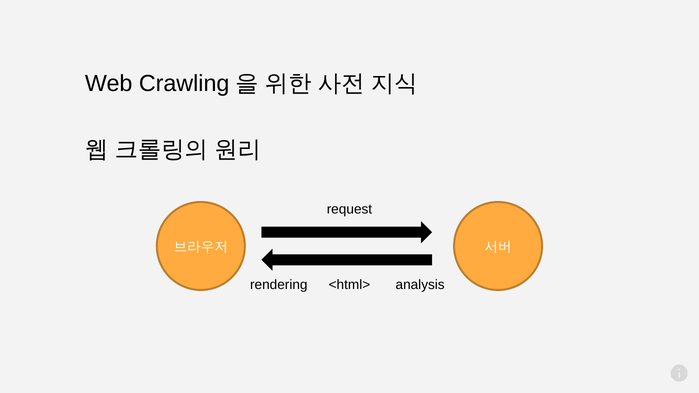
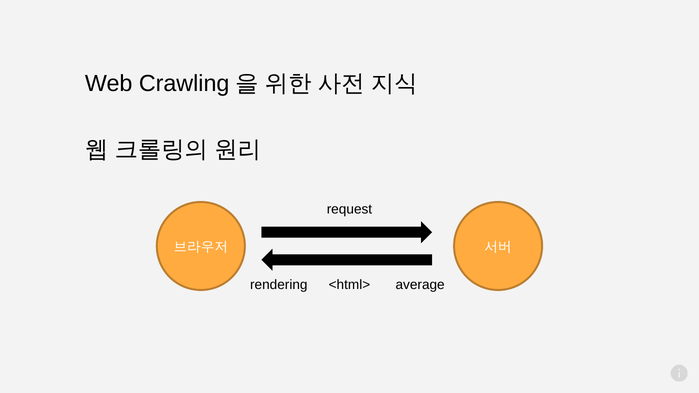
analysis: analysis -> average (420, 285)
